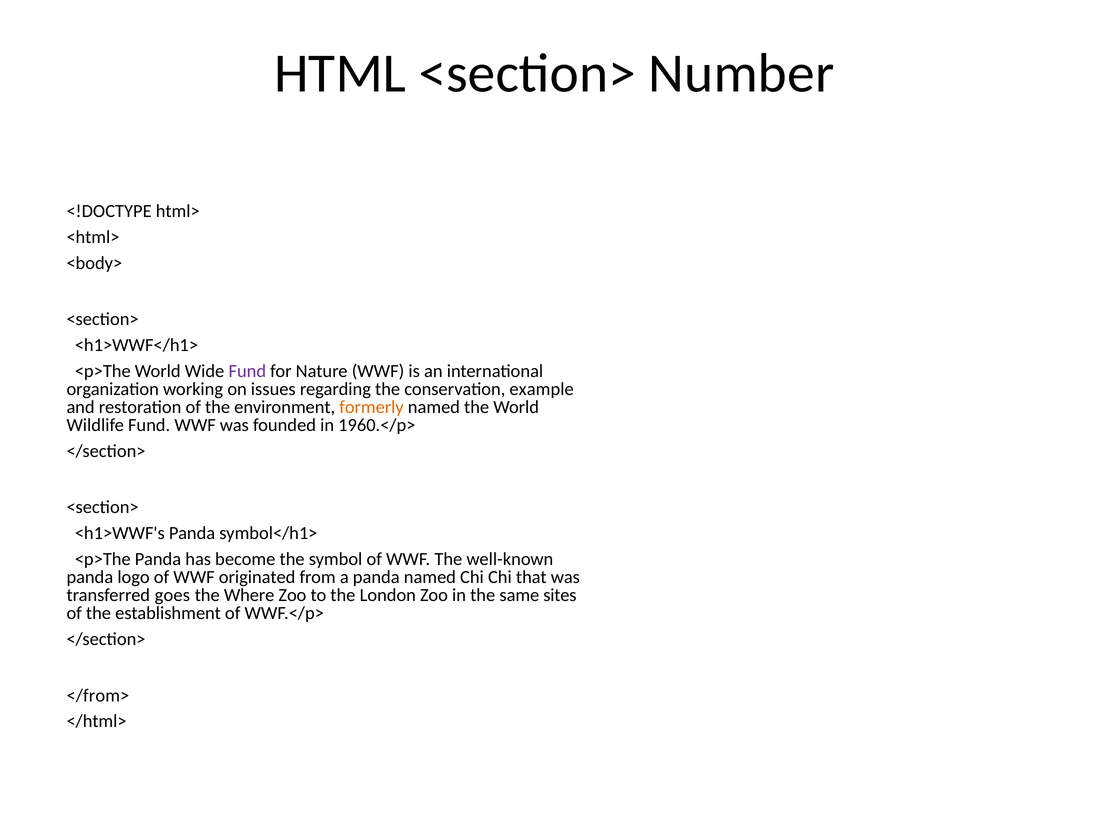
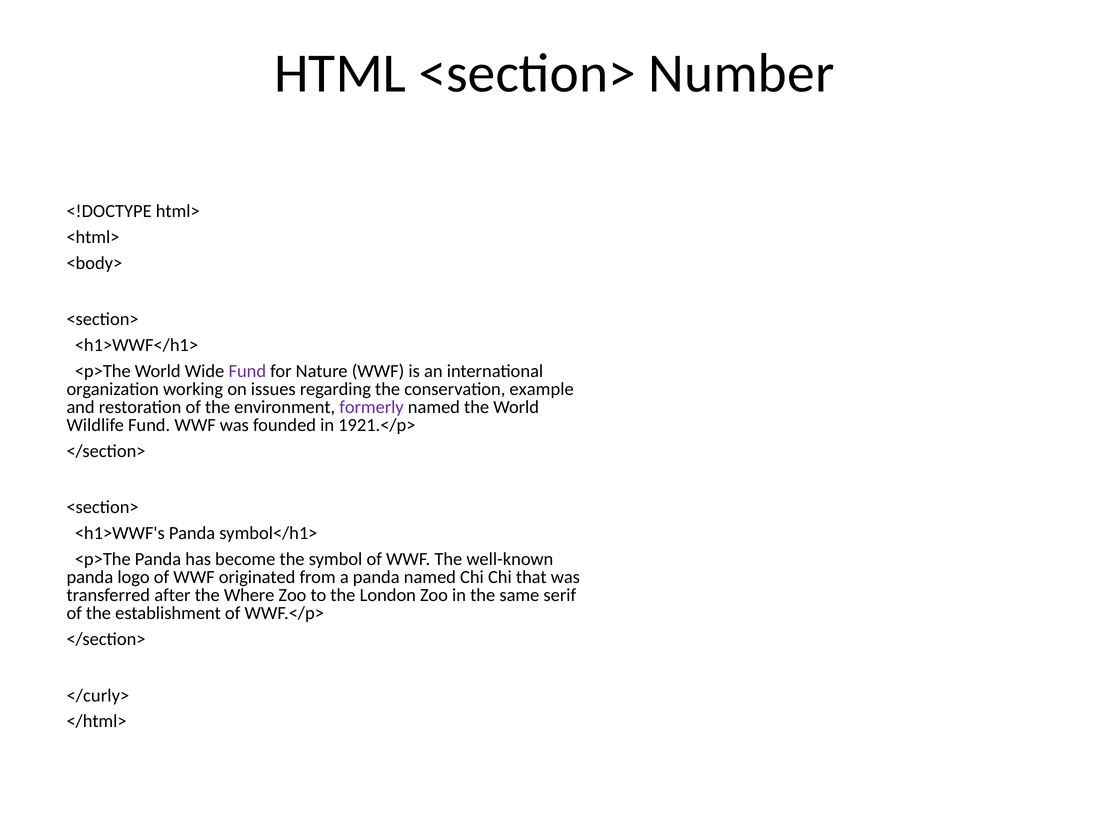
formerly colour: orange -> purple (372, 407)
1960.</p>: 1960.</p> -> 1921.</p> (377, 425)
goes: goes -> after (172, 595)
sites: sites -> serif (560, 595)
</from>: </from> -> </curly> (98, 695)
